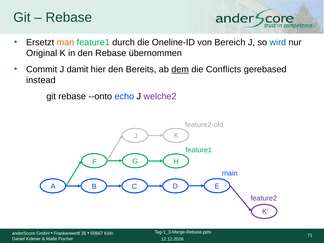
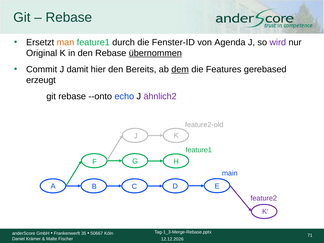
Oneline-ID: Oneline-ID -> Fenster-ID (173, 42)
Bereich: Bereich -> Agenda (230, 42)
wird colour: blue -> purple (278, 42)
übernommen underline: none -> present (155, 53)
Conflicts: Conflicts -> Features (224, 69)
instead: instead -> erzeugt (41, 80)
welche2: welche2 -> ähnlich2 (160, 96)
